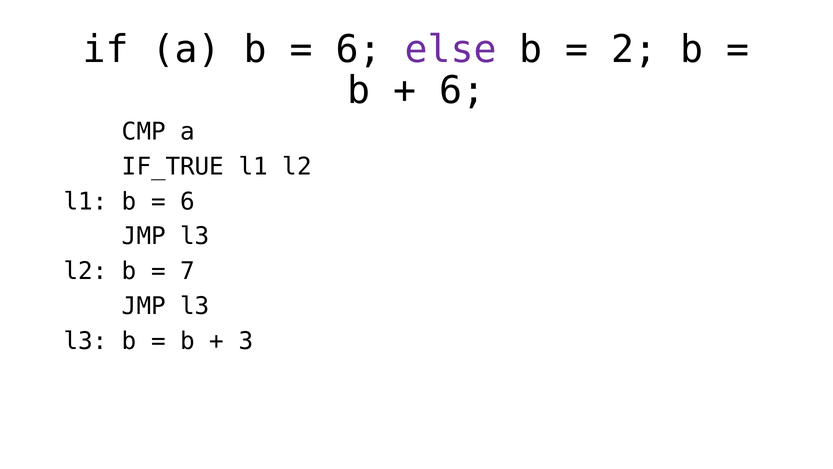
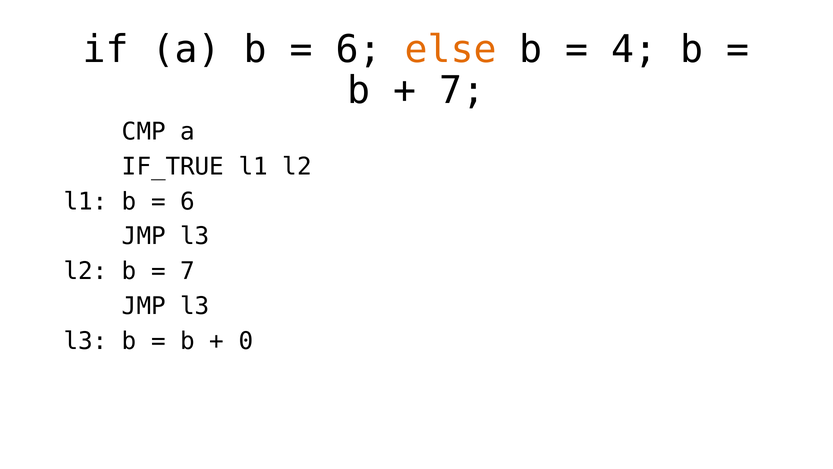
else colour: purple -> orange (451, 49)
2: 2 -> 4 (634, 49)
6: 6 -> 7 (462, 91)
3: 3 -> 0 (246, 341)
